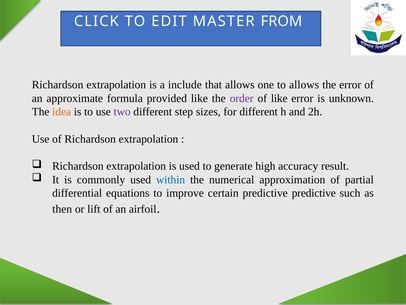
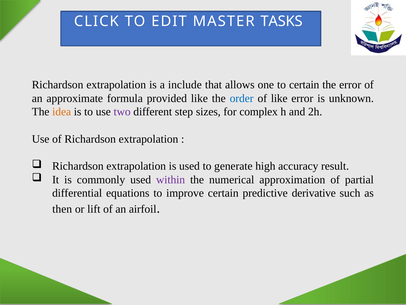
FROM: FROM -> TASKS (282, 21)
to allows: allows -> certain (304, 85)
order colour: purple -> blue (242, 98)
for different: different -> complex (259, 112)
within colour: blue -> purple (171, 179)
predictive predictive: predictive -> derivative (314, 193)
